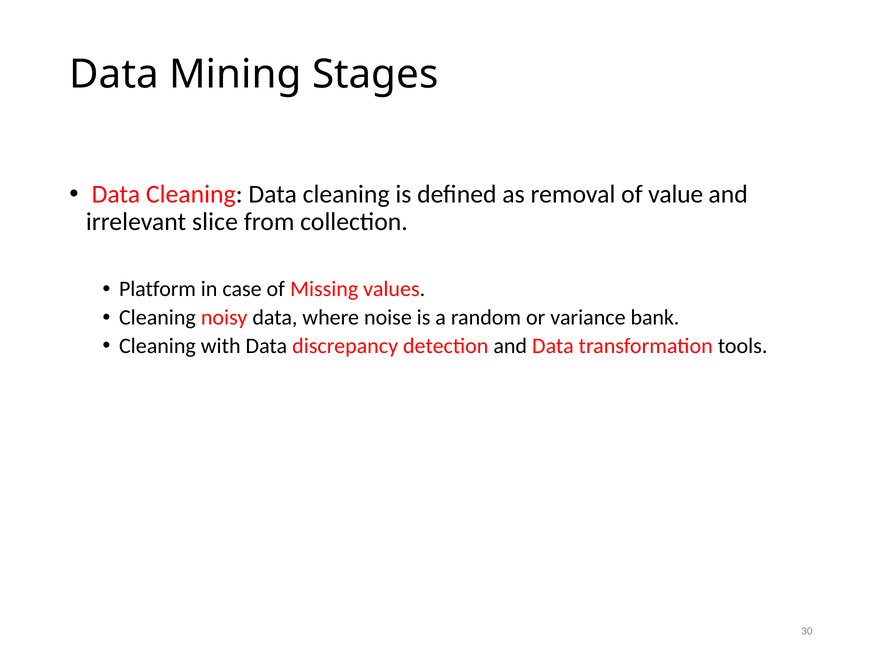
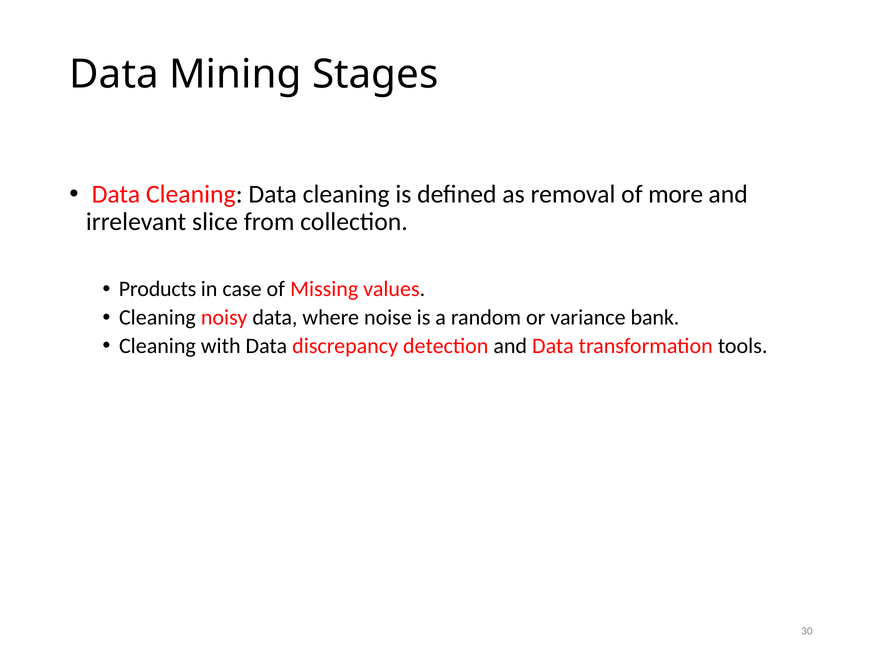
value: value -> more (676, 194)
Platform: Platform -> Products (158, 289)
